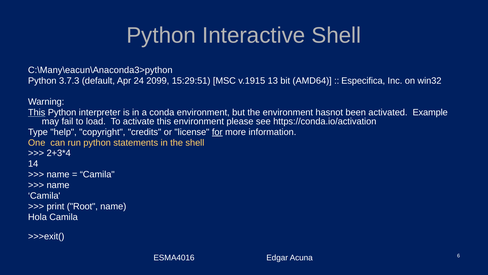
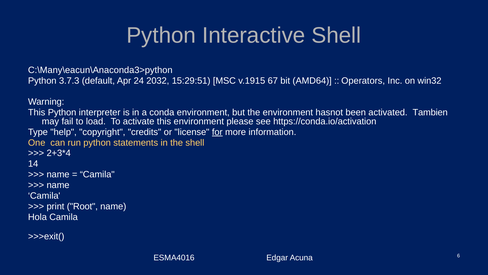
2099: 2099 -> 2032 (158, 81)
13: 13 -> 67 (273, 81)
Especifica: Especifica -> Operators (363, 81)
This underline: present -> none (37, 112)
Example: Example -> Tambien (430, 112)
